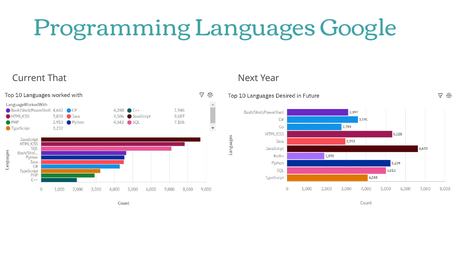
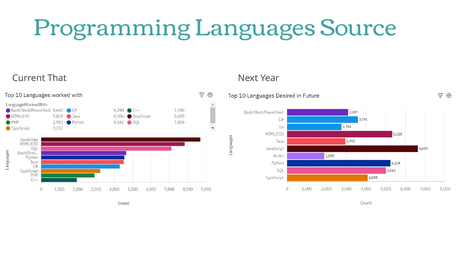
Google: Google -> Source (358, 28)
